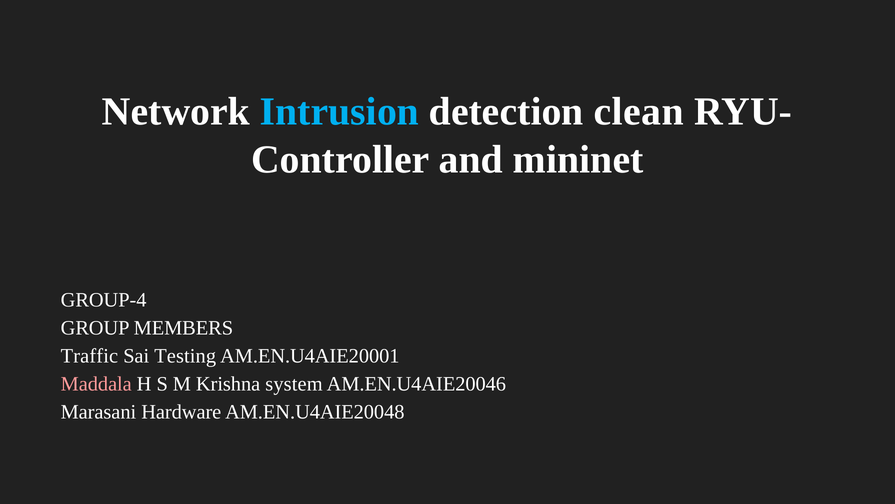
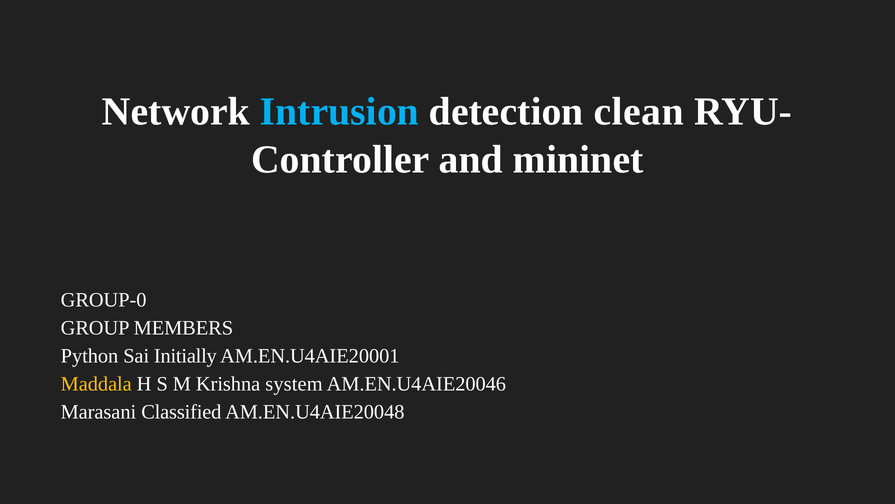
GROUP-4: GROUP-4 -> GROUP-0 (104, 300)
Traffic: Traffic -> Python (90, 356)
Testing: Testing -> Initially (185, 356)
Maddala colour: pink -> yellow (96, 384)
Hardware: Hardware -> Classified (181, 412)
